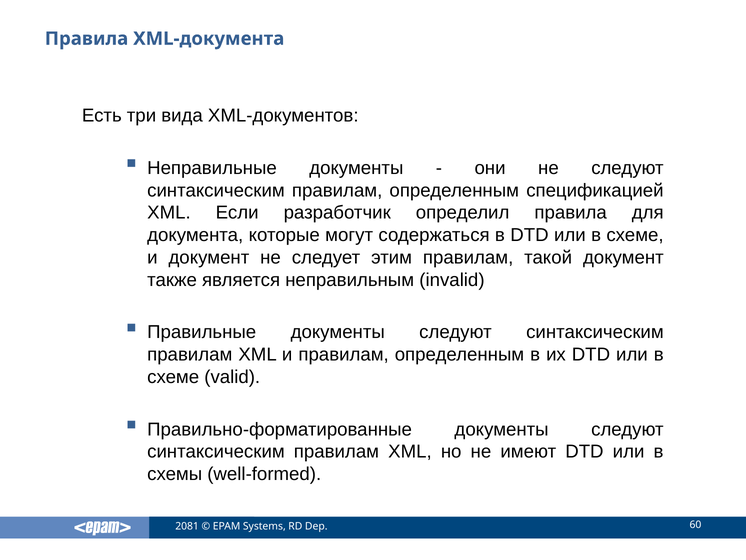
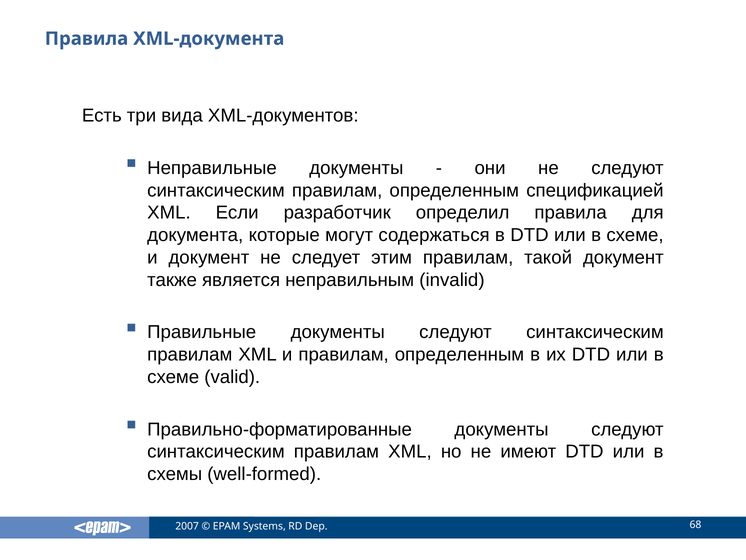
2081: 2081 -> 2007 (187, 526)
60: 60 -> 68 (695, 525)
